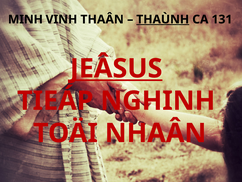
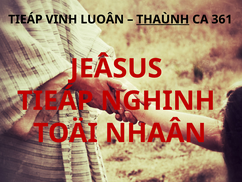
MINH: MINH -> TIEÁP (25, 19)
THAÂN: THAÂN -> LUOÂN (102, 19)
131: 131 -> 361 (222, 19)
JEÂSUS underline: present -> none (116, 68)
